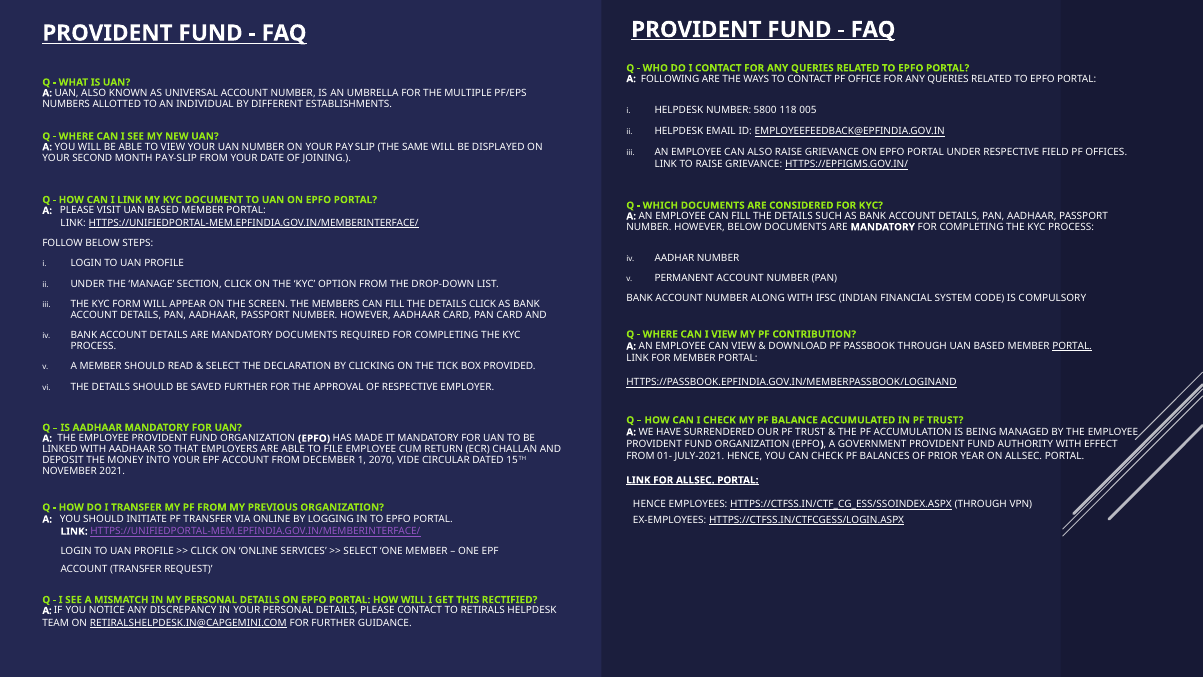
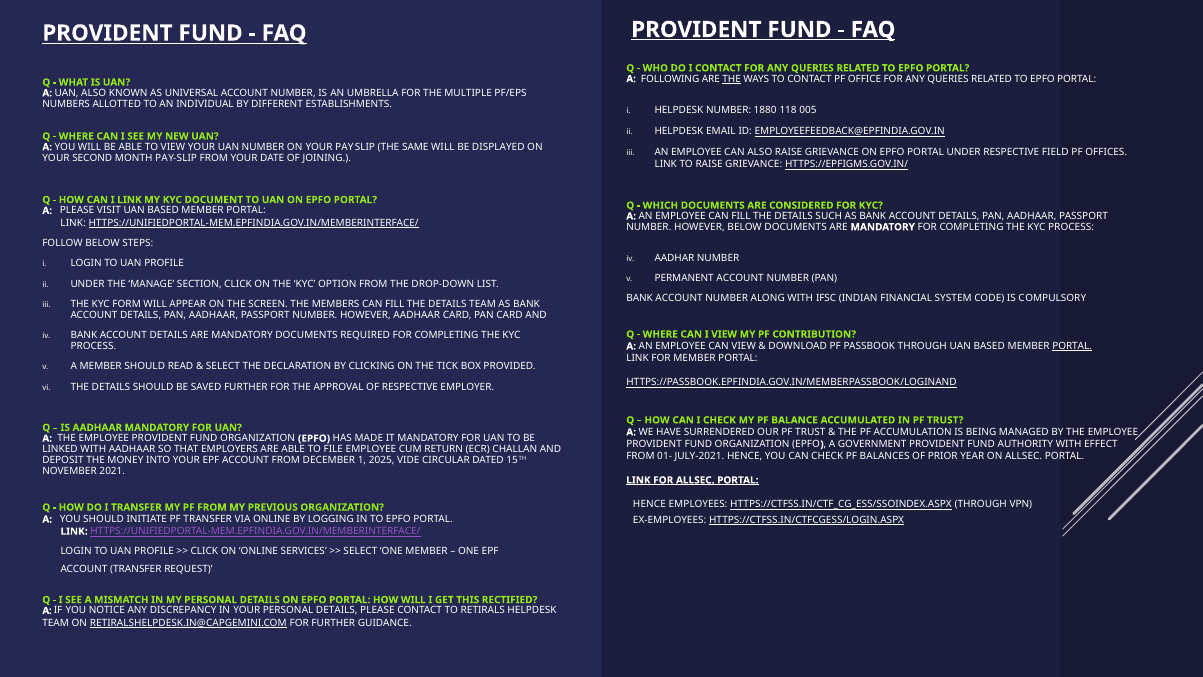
THE underline: none -> present (732, 79)
5800: 5800 -> 1880 (765, 110)
DETAILS CLICK: CLICK -> TEAM (483, 304)
2070: 2070 -> 2025 (382, 460)
